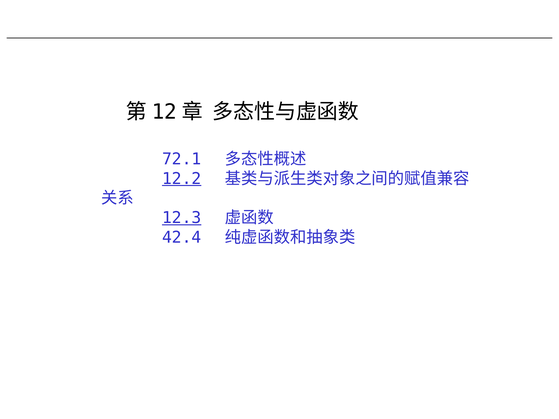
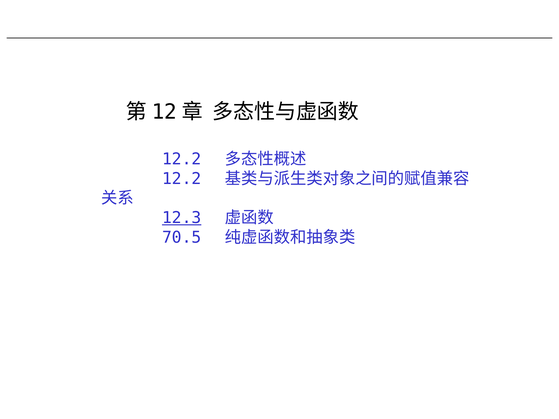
72.1: 72.1 -> 12.2 (182, 159)
12.2 underline: present -> none (182, 179)
42.4: 42.4 -> 70.5 (182, 237)
